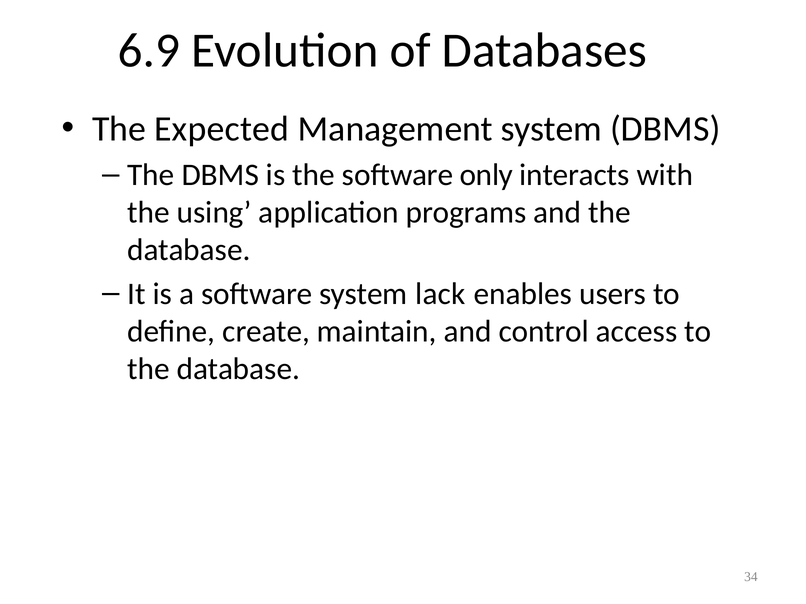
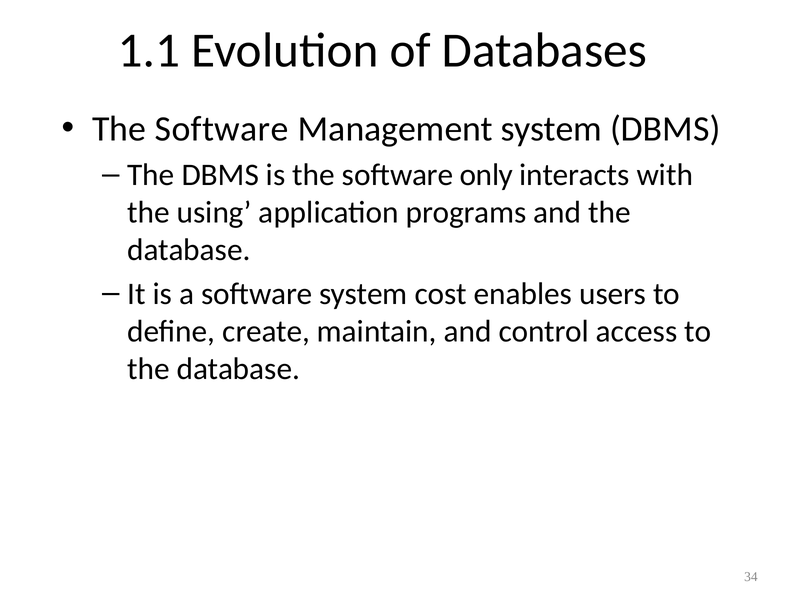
6.9: 6.9 -> 1.1 (149, 50)
Expected: Expected -> Software (222, 129)
lack: lack -> cost (441, 294)
